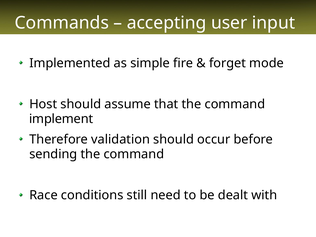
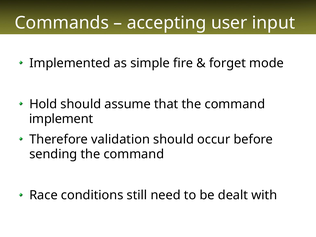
Host: Host -> Hold (43, 104)
